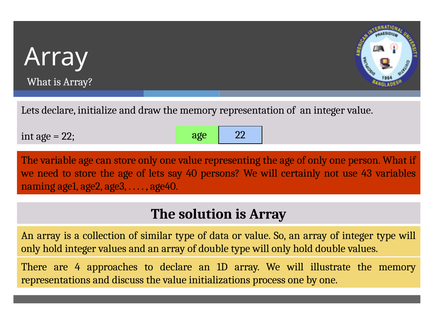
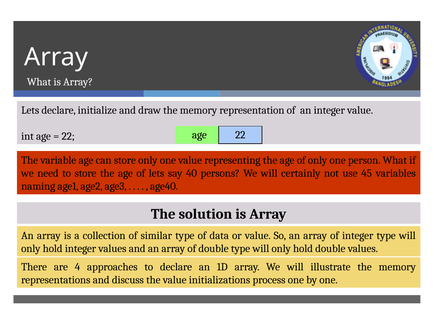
43: 43 -> 45 (367, 174)
